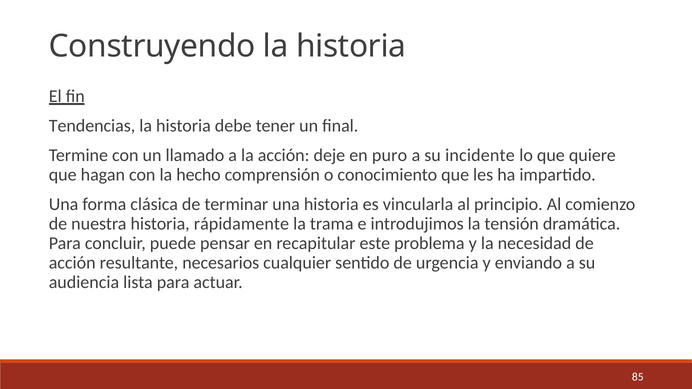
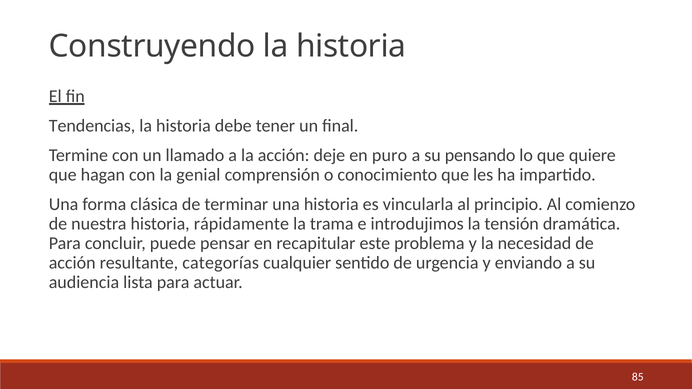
incidente: incidente -> pensando (480, 155)
hecho: hecho -> genial (198, 175)
necesarios: necesarios -> categorías (221, 263)
